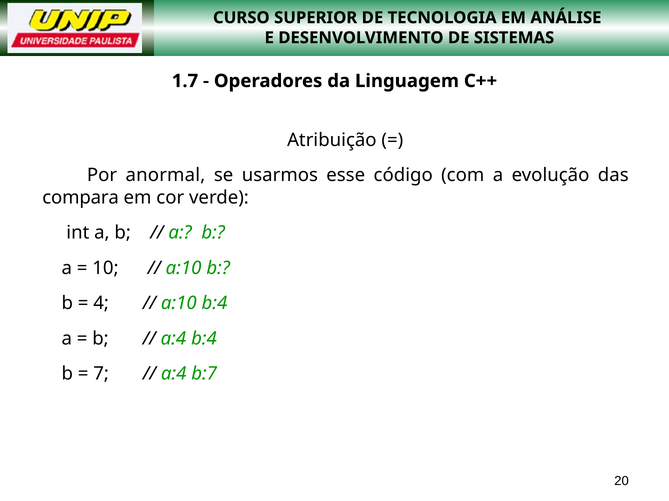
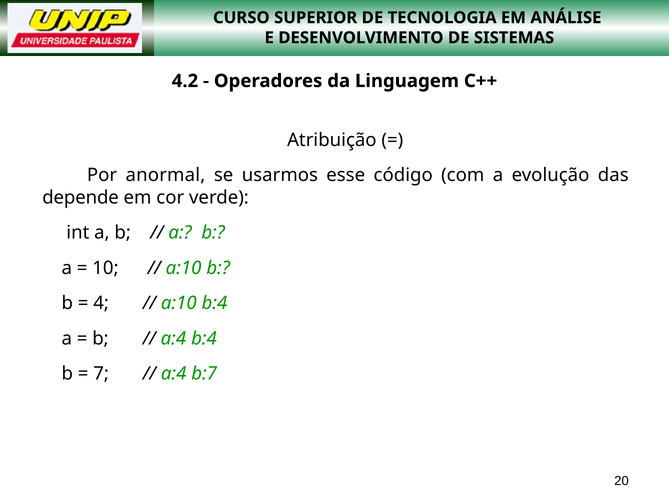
1.7: 1.7 -> 4.2 (185, 81)
compara: compara -> depende (81, 198)
